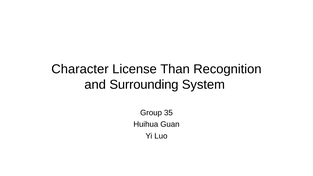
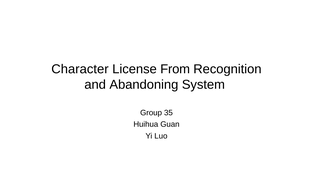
Than: Than -> From (175, 69)
Surrounding: Surrounding -> Abandoning (144, 85)
